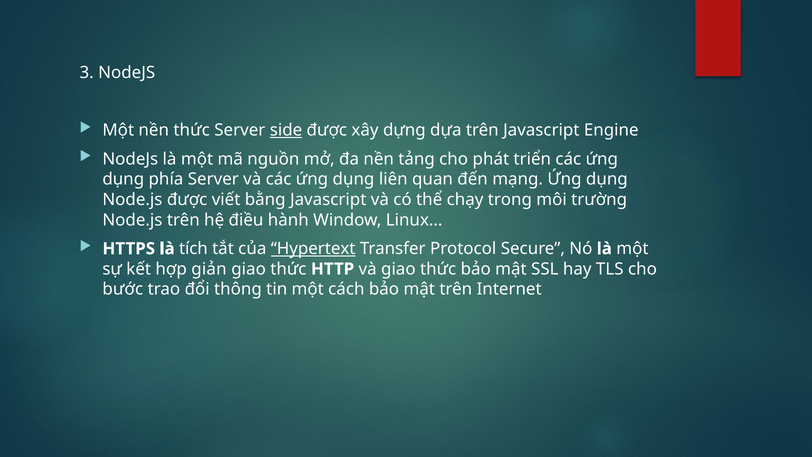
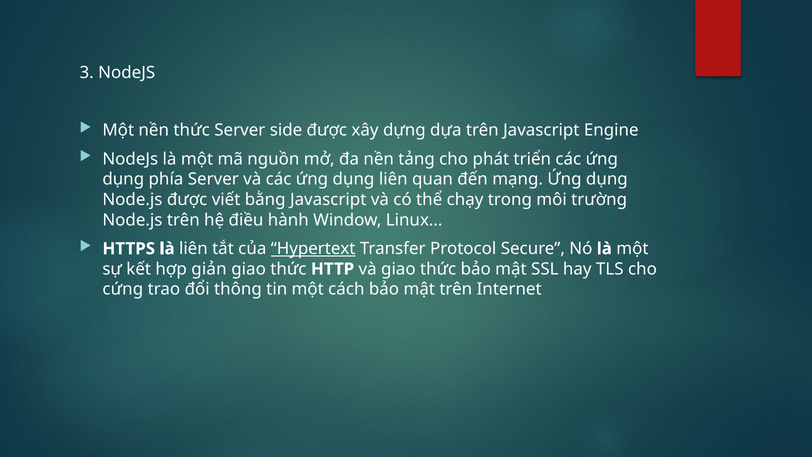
side underline: present -> none (286, 130)
là tích: tích -> liên (193, 249)
bước: bước -> cứng (123, 289)
